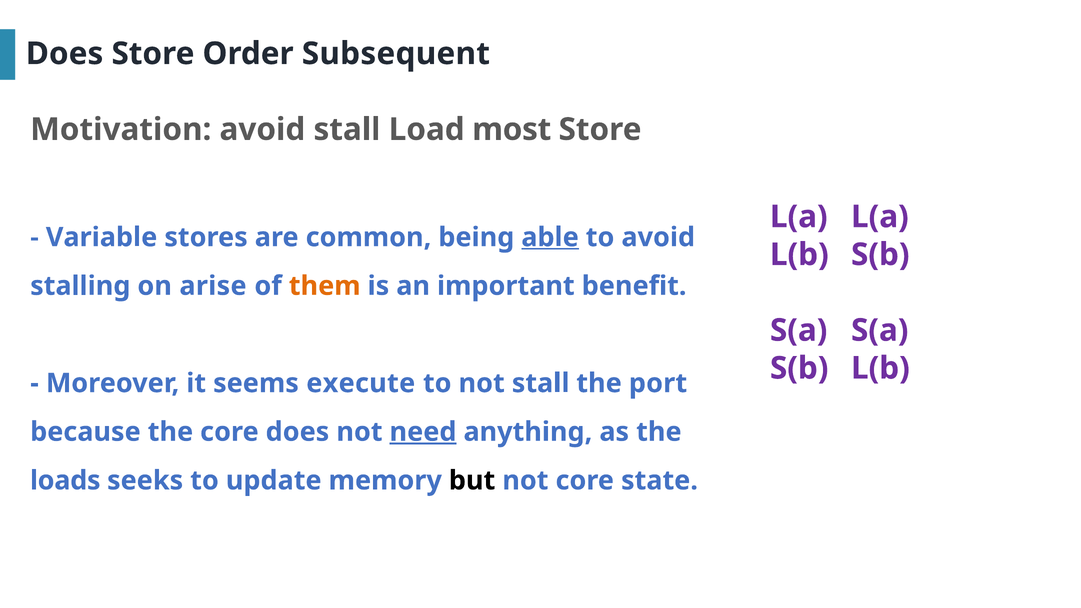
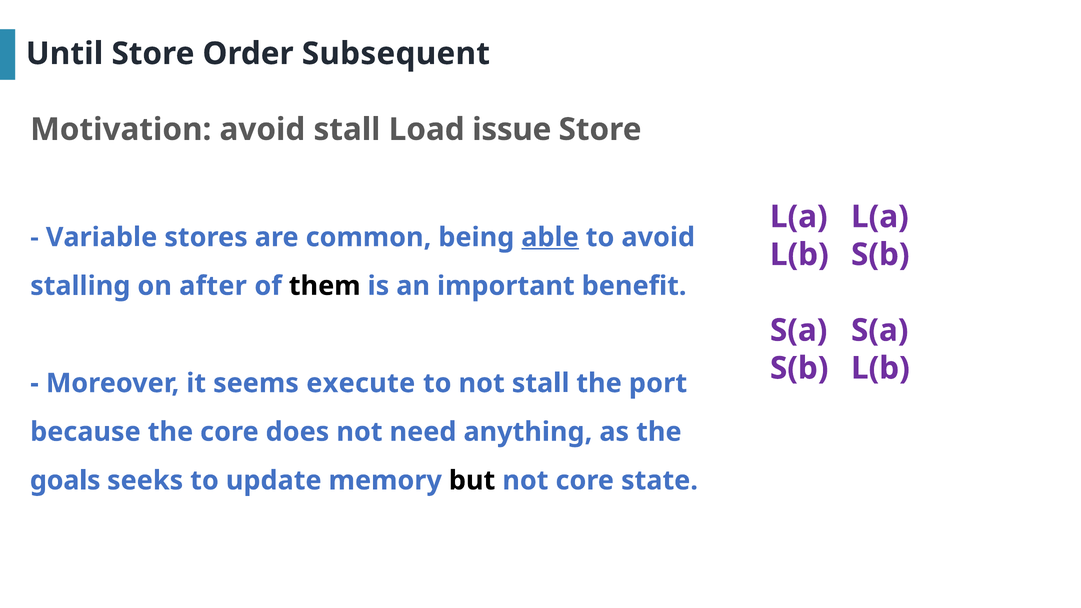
Does: Does -> Until (65, 54)
most: most -> issue (512, 129)
arise: arise -> after (213, 286)
them colour: orange -> black (325, 286)
need underline: present -> none (423, 432)
loads: loads -> goals (65, 481)
